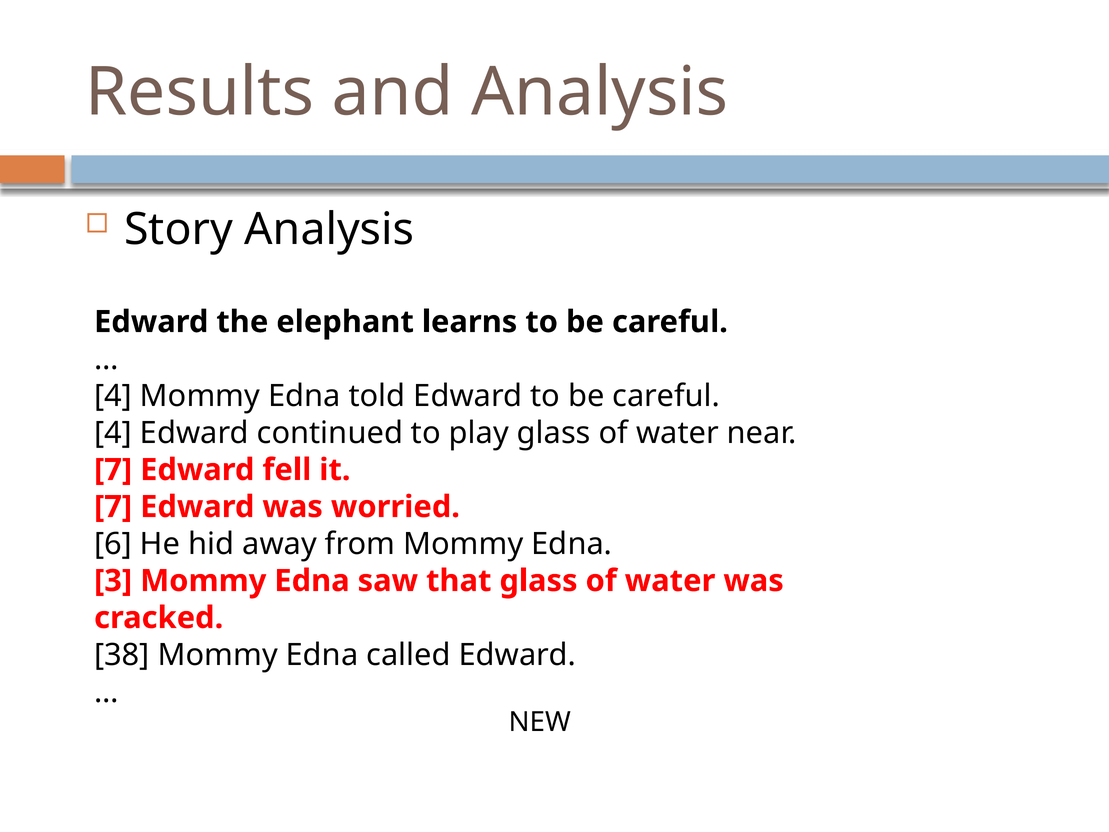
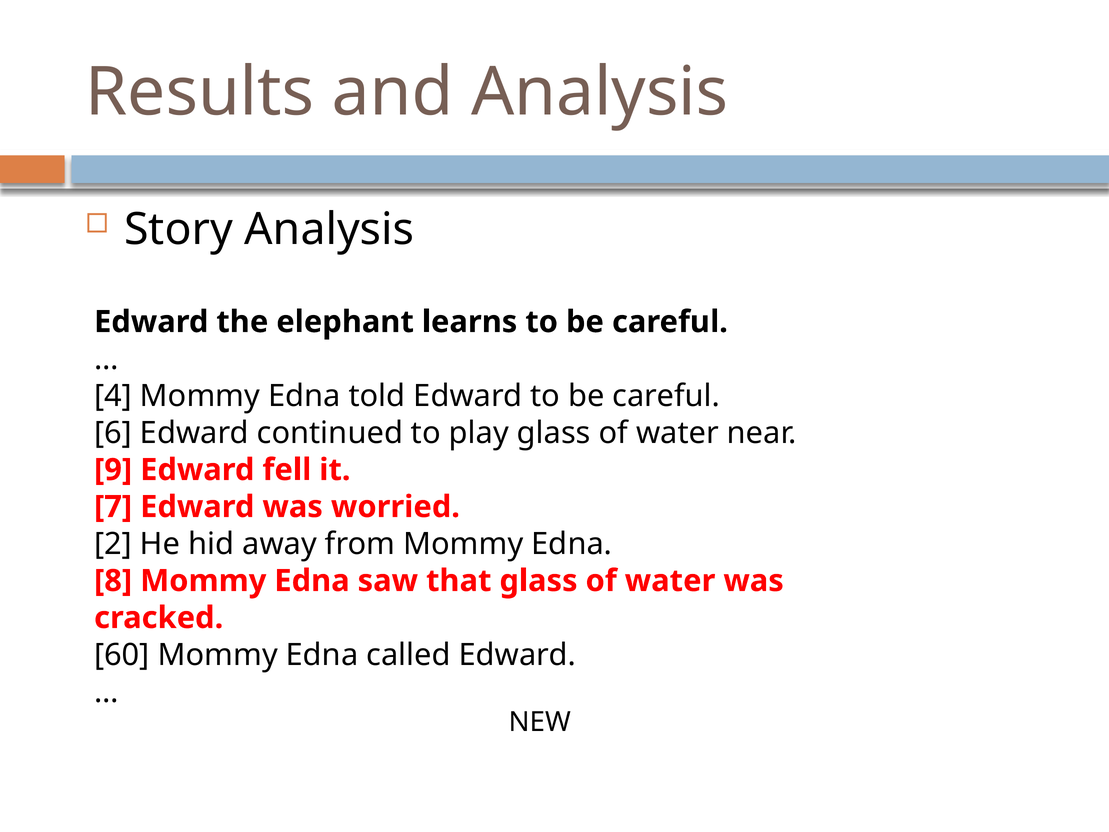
4: 4 -> 6 (113, 433)
7: 7 -> 9 (113, 470)
6: 6 -> 2 (113, 544)
3: 3 -> 8 (113, 581)
38: 38 -> 60 (122, 655)
